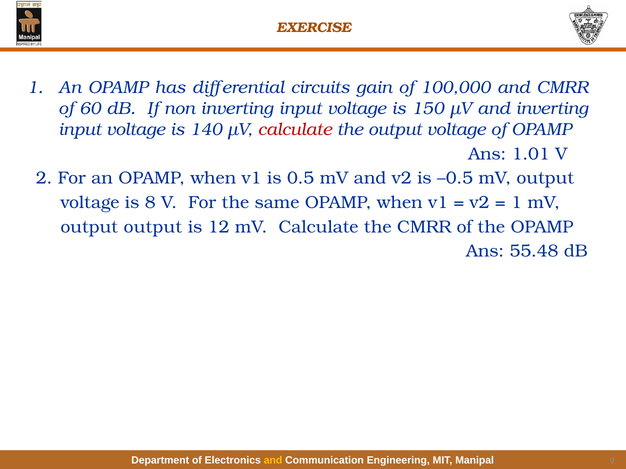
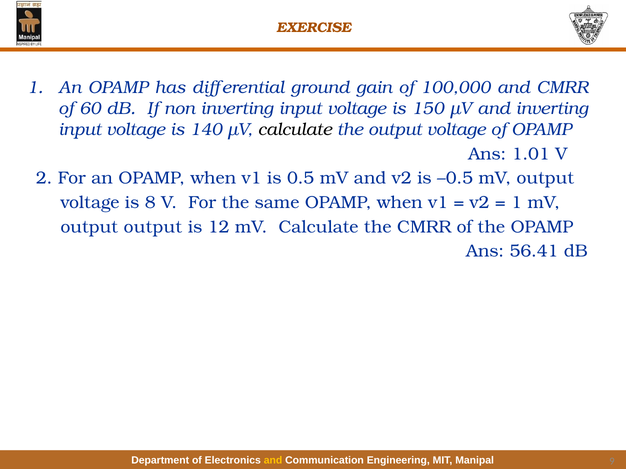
circuits: circuits -> ground (320, 88)
calculate colour: red -> black (295, 130)
55.48: 55.48 -> 56.41 (534, 251)
